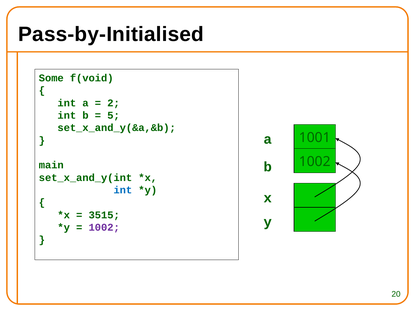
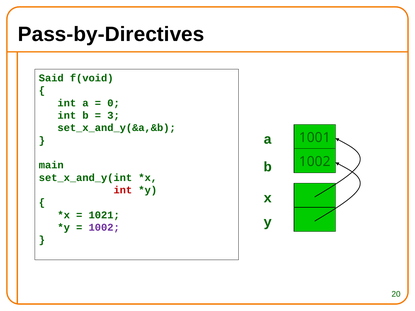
Pass-by-Initialised: Pass-by-Initialised -> Pass-by-Directives (111, 34)
Some: Some -> Said (51, 78)
2: 2 -> 0 (114, 103)
5: 5 -> 3 (114, 116)
int colour: blue -> red (123, 190)
3515: 3515 -> 1021 (104, 215)
